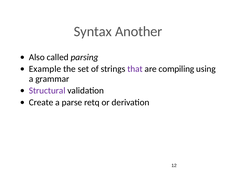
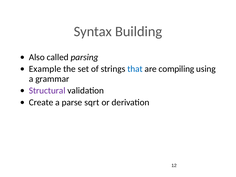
Another: Another -> Building (139, 31)
that colour: purple -> blue (135, 69)
retq: retq -> sqrt (92, 102)
